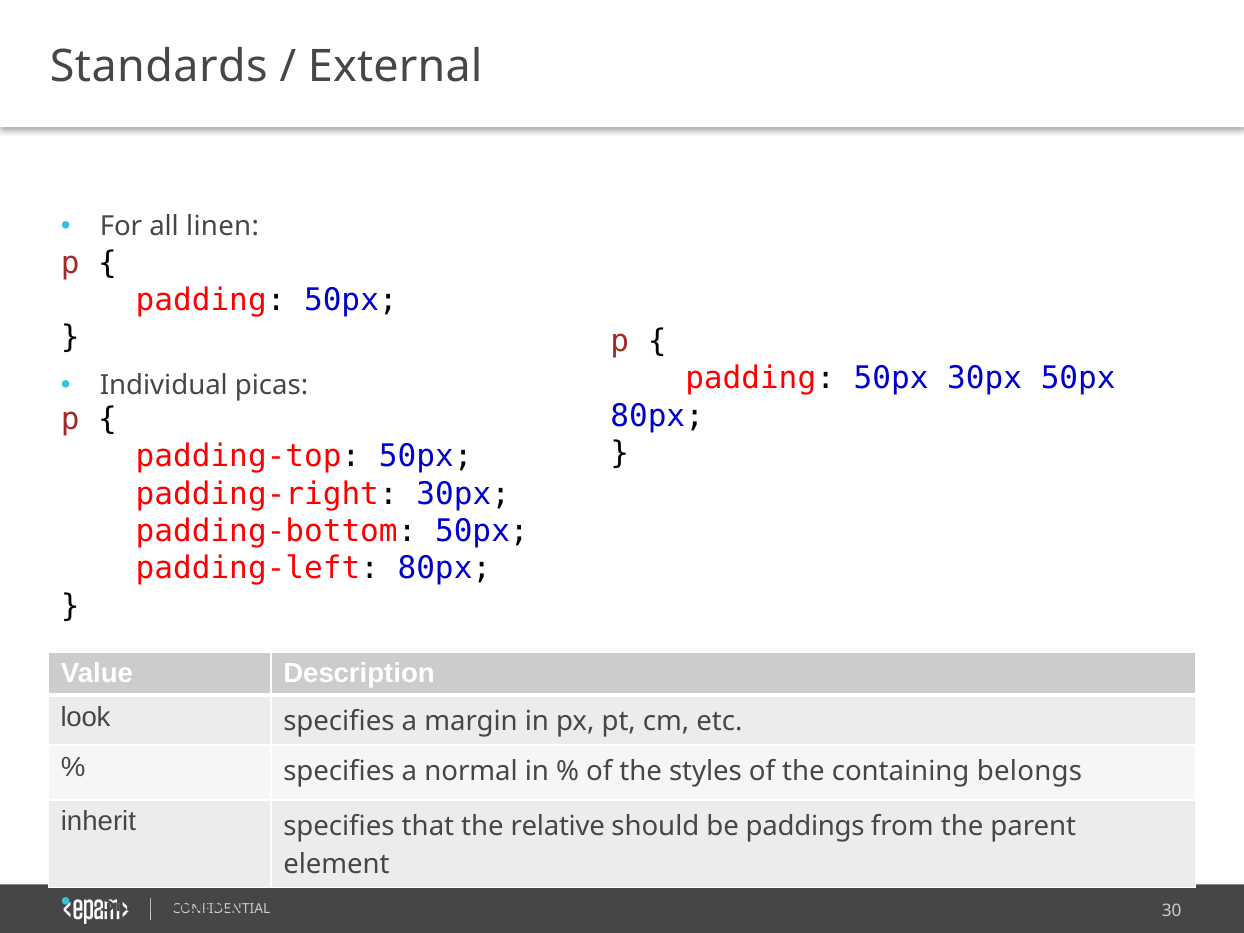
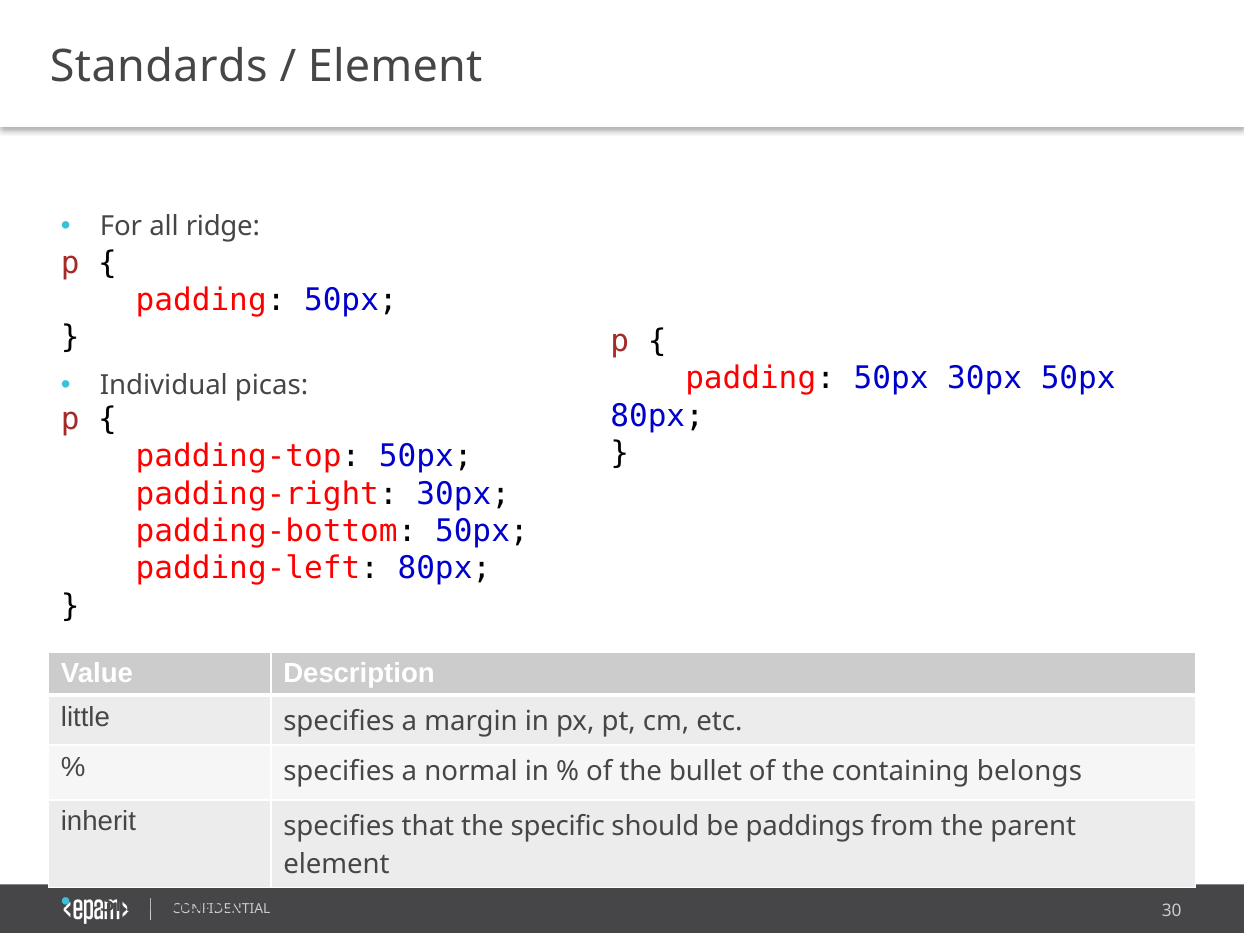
External: External -> Element (395, 67)
linen: linen -> ridge (223, 227)
look: look -> little (85, 717)
styles: styles -> bullet (706, 772)
relative: relative -> specific (558, 826)
